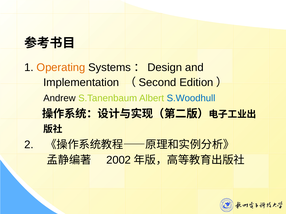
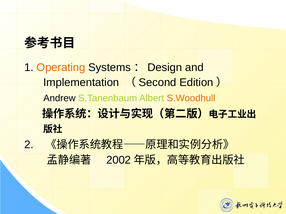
S.Woodhull colour: blue -> orange (191, 98)
